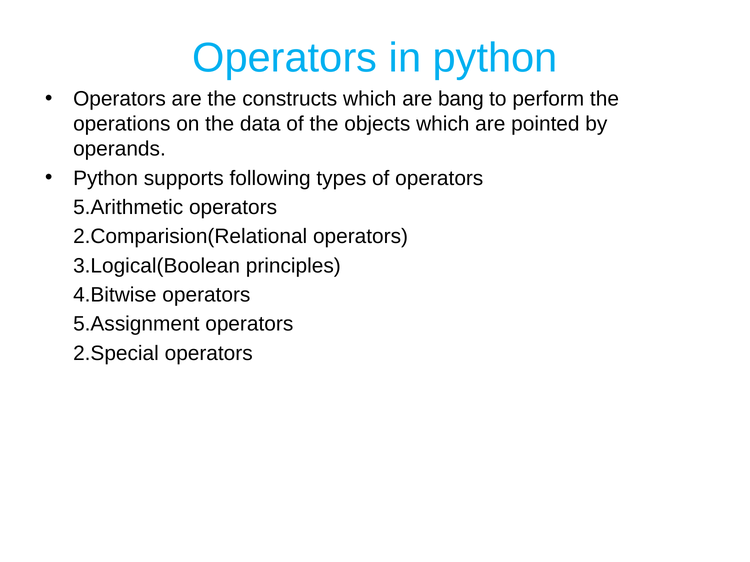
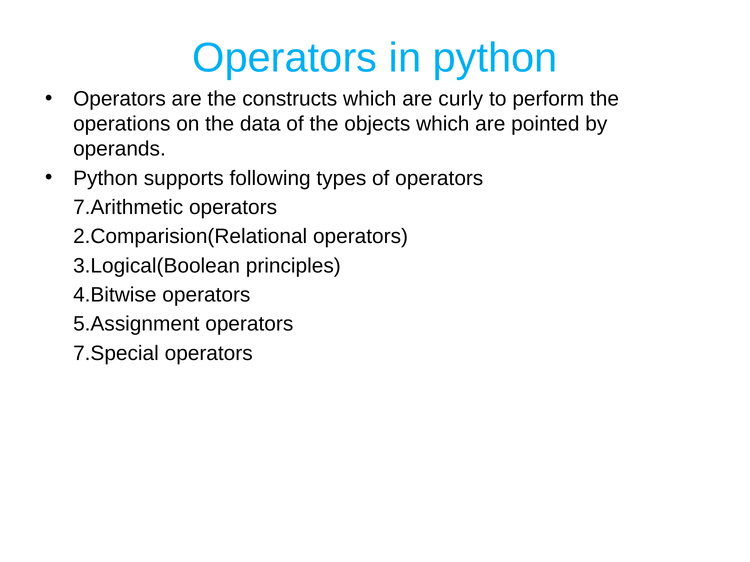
bang: bang -> curly (461, 99)
5.Arithmetic: 5.Arithmetic -> 7.Arithmetic (128, 207)
2.Special: 2.Special -> 7.Special (116, 354)
